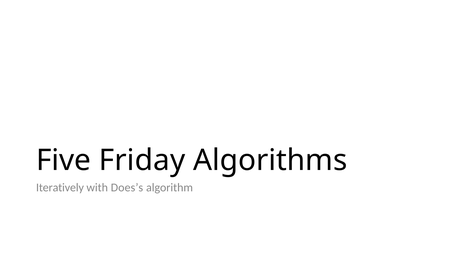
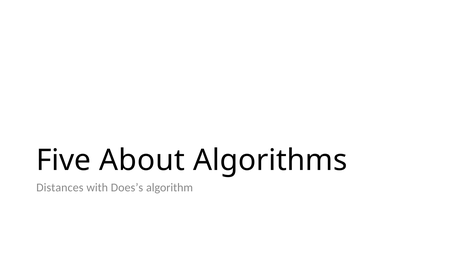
Friday: Friday -> About (142, 160)
Iteratively: Iteratively -> Distances (60, 187)
